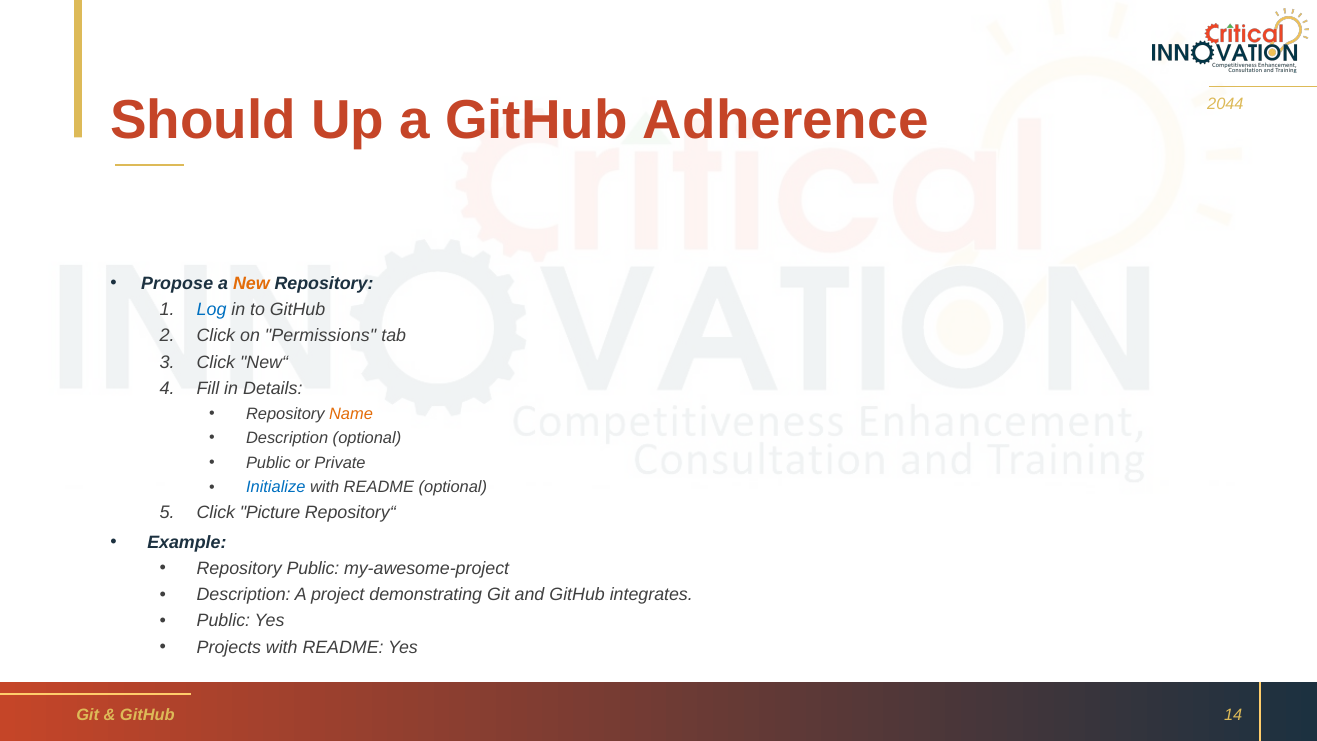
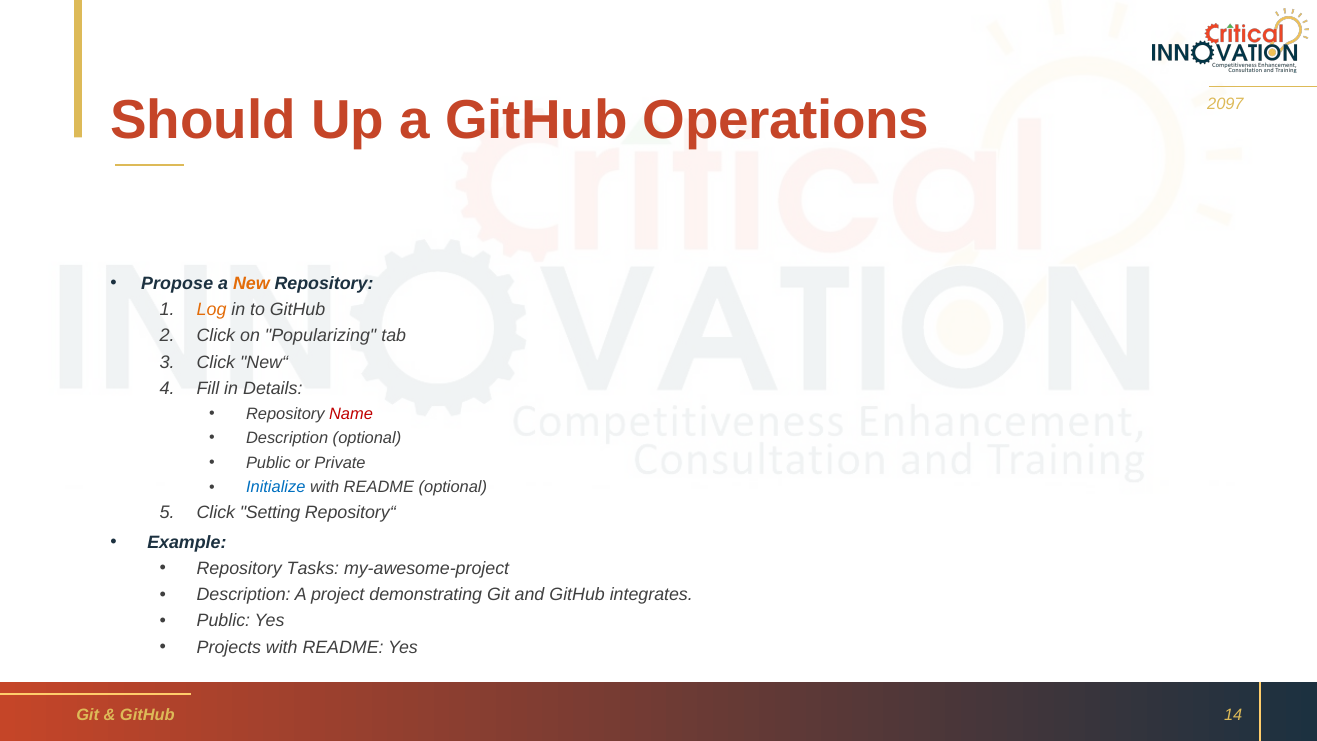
Adherence: Adherence -> Operations (786, 121)
2044: 2044 -> 2097 (1225, 104)
Log colour: blue -> orange (212, 310)
Permissions: Permissions -> Popularizing (321, 336)
Name colour: orange -> red (351, 414)
Picture: Picture -> Setting (270, 513)
Repository Public: Public -> Tasks (313, 569)
